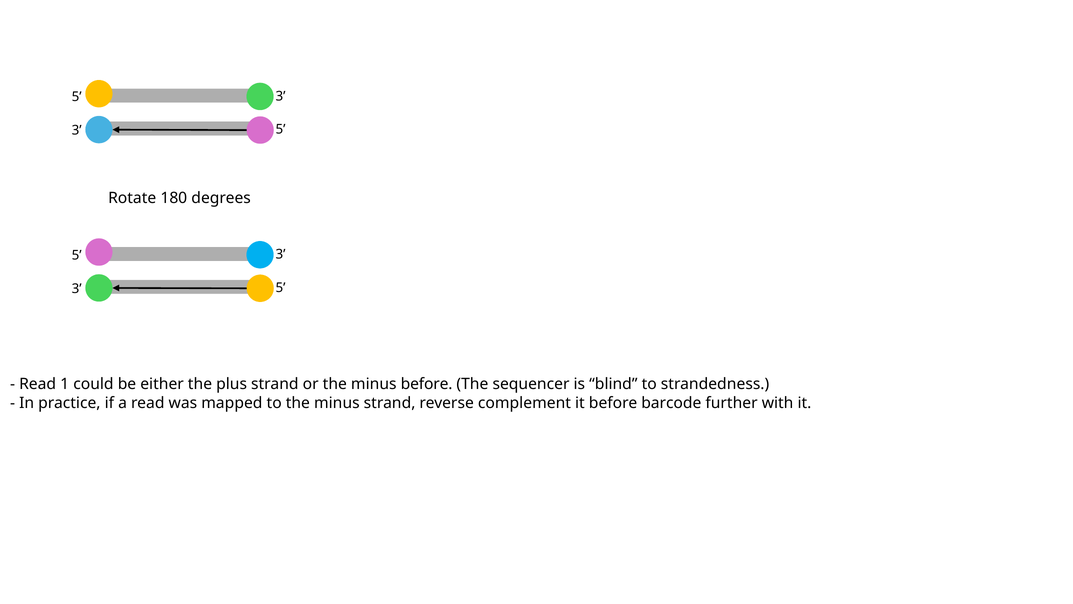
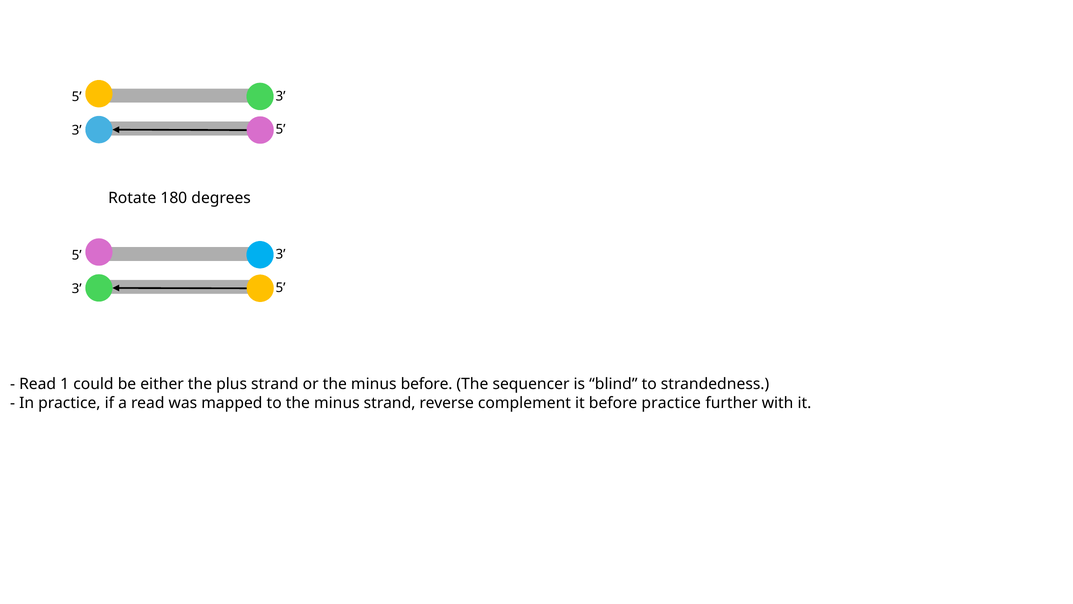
before barcode: barcode -> practice (671, 403)
